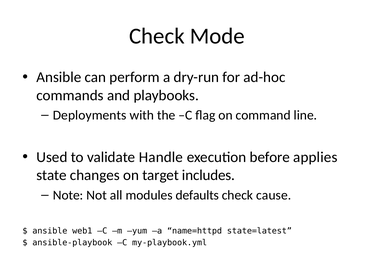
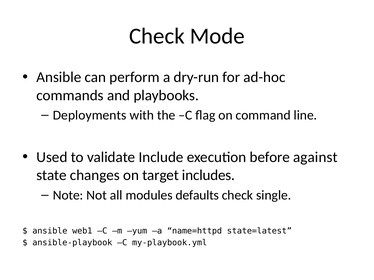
Handle: Handle -> Include (161, 157)
applies: applies -> against (315, 157)
cause: cause -> single (274, 195)
